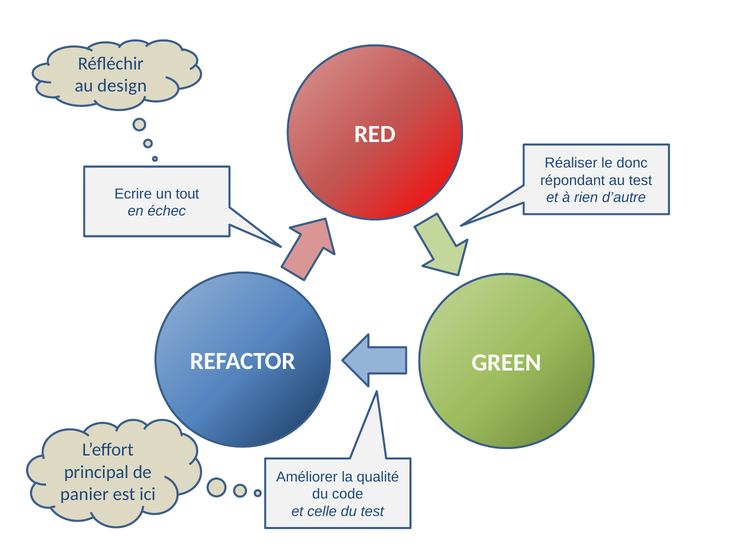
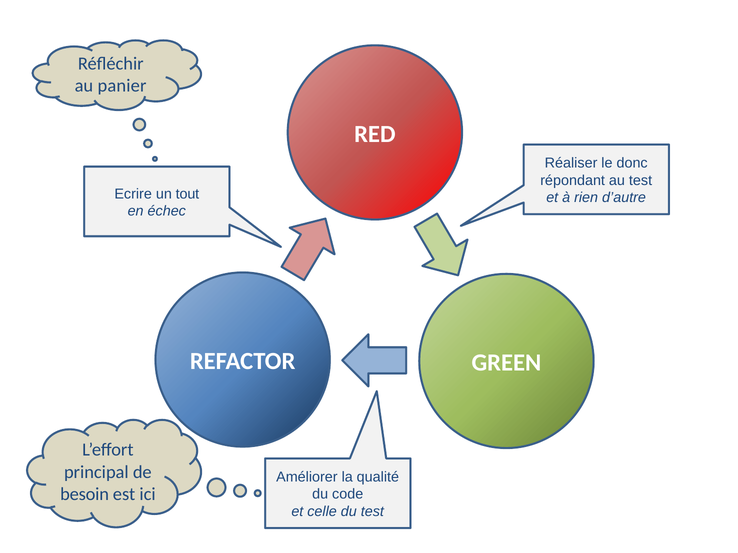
design: design -> panier (122, 86)
panier: panier -> besoin (85, 495)
